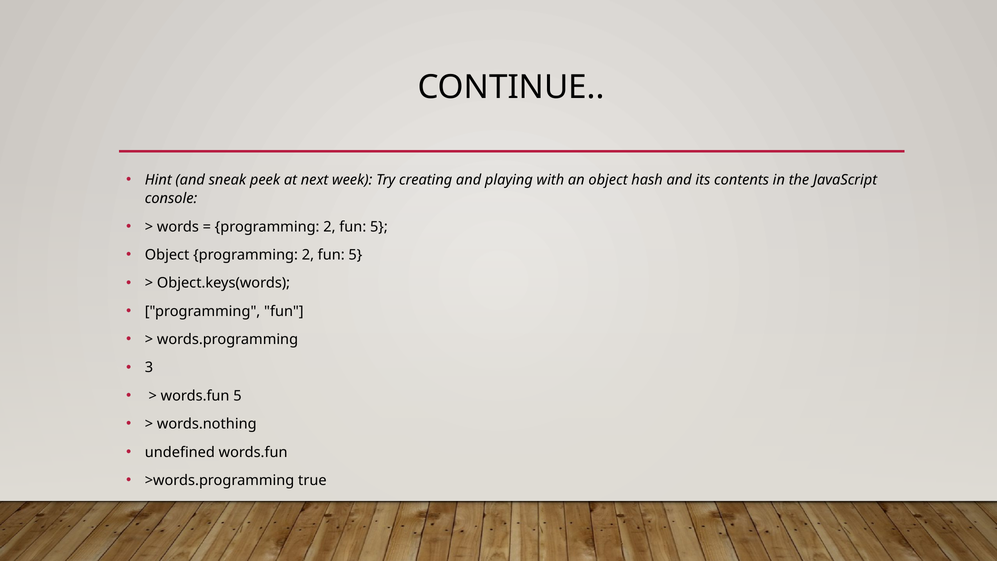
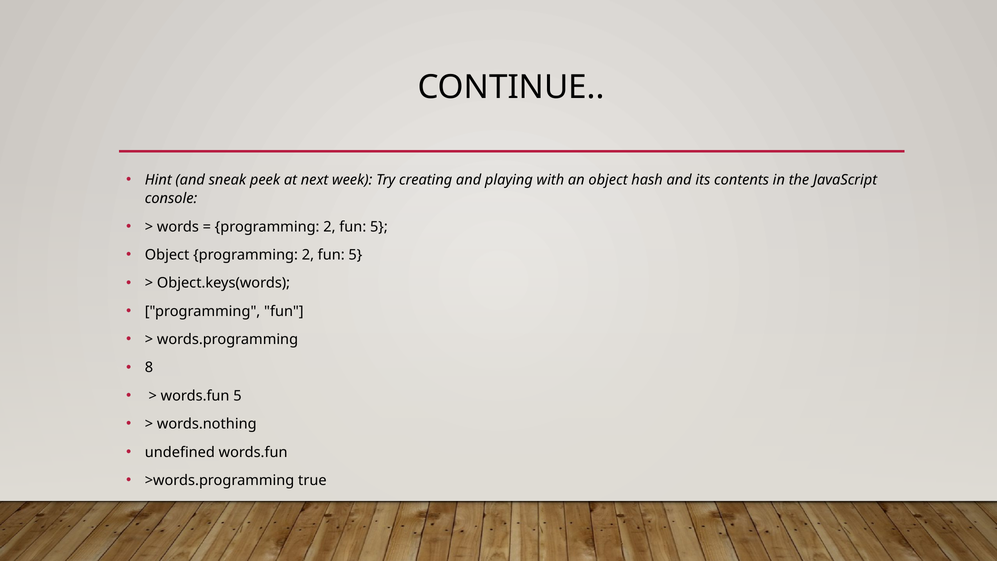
3: 3 -> 8 (149, 368)
